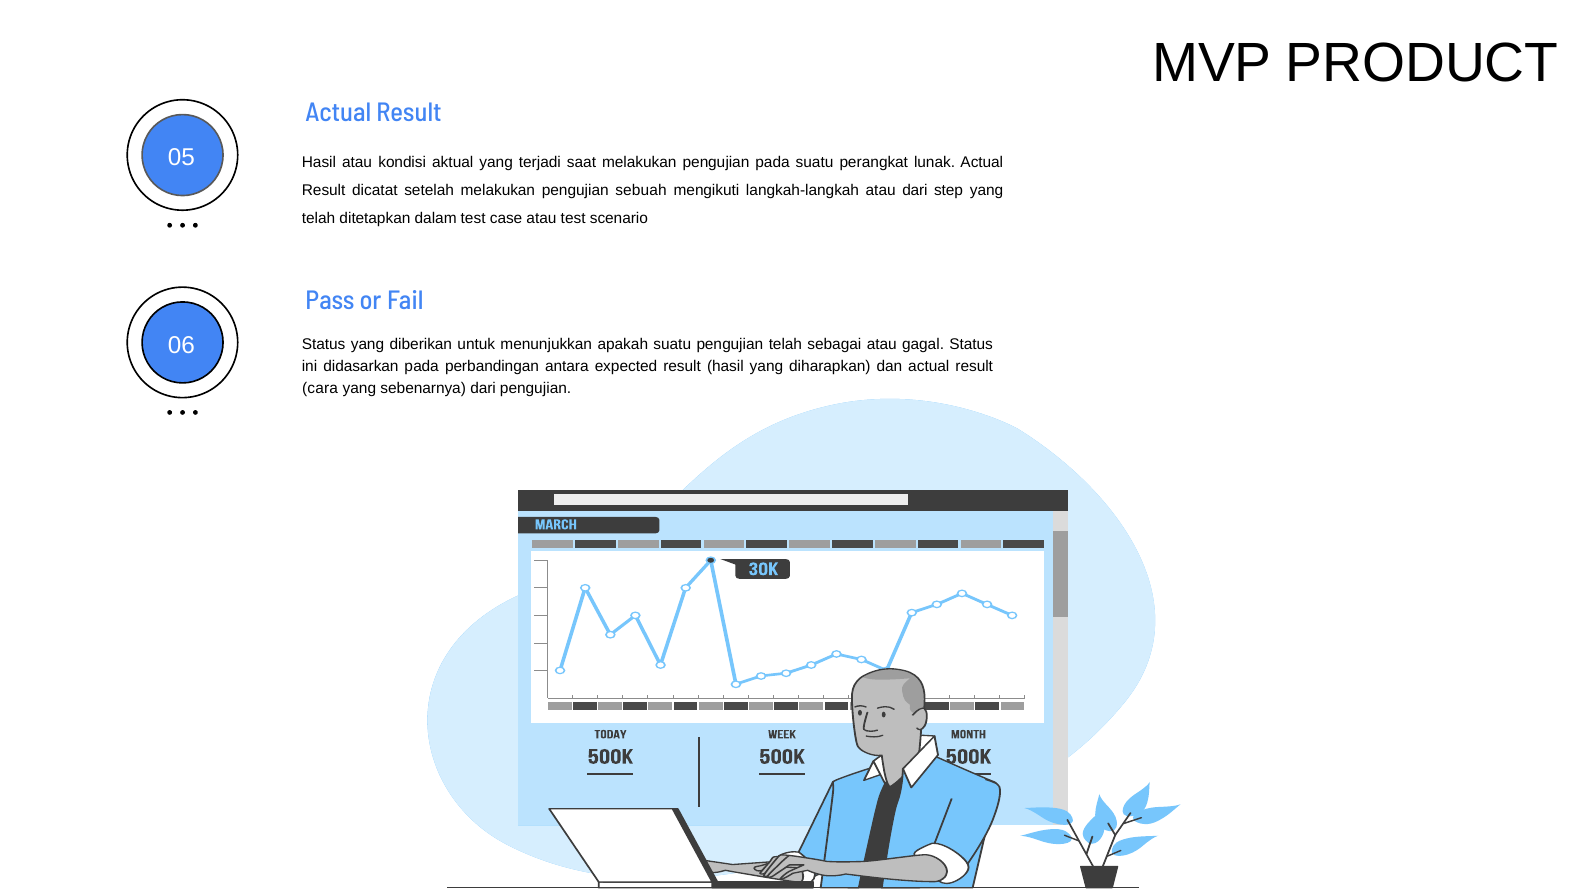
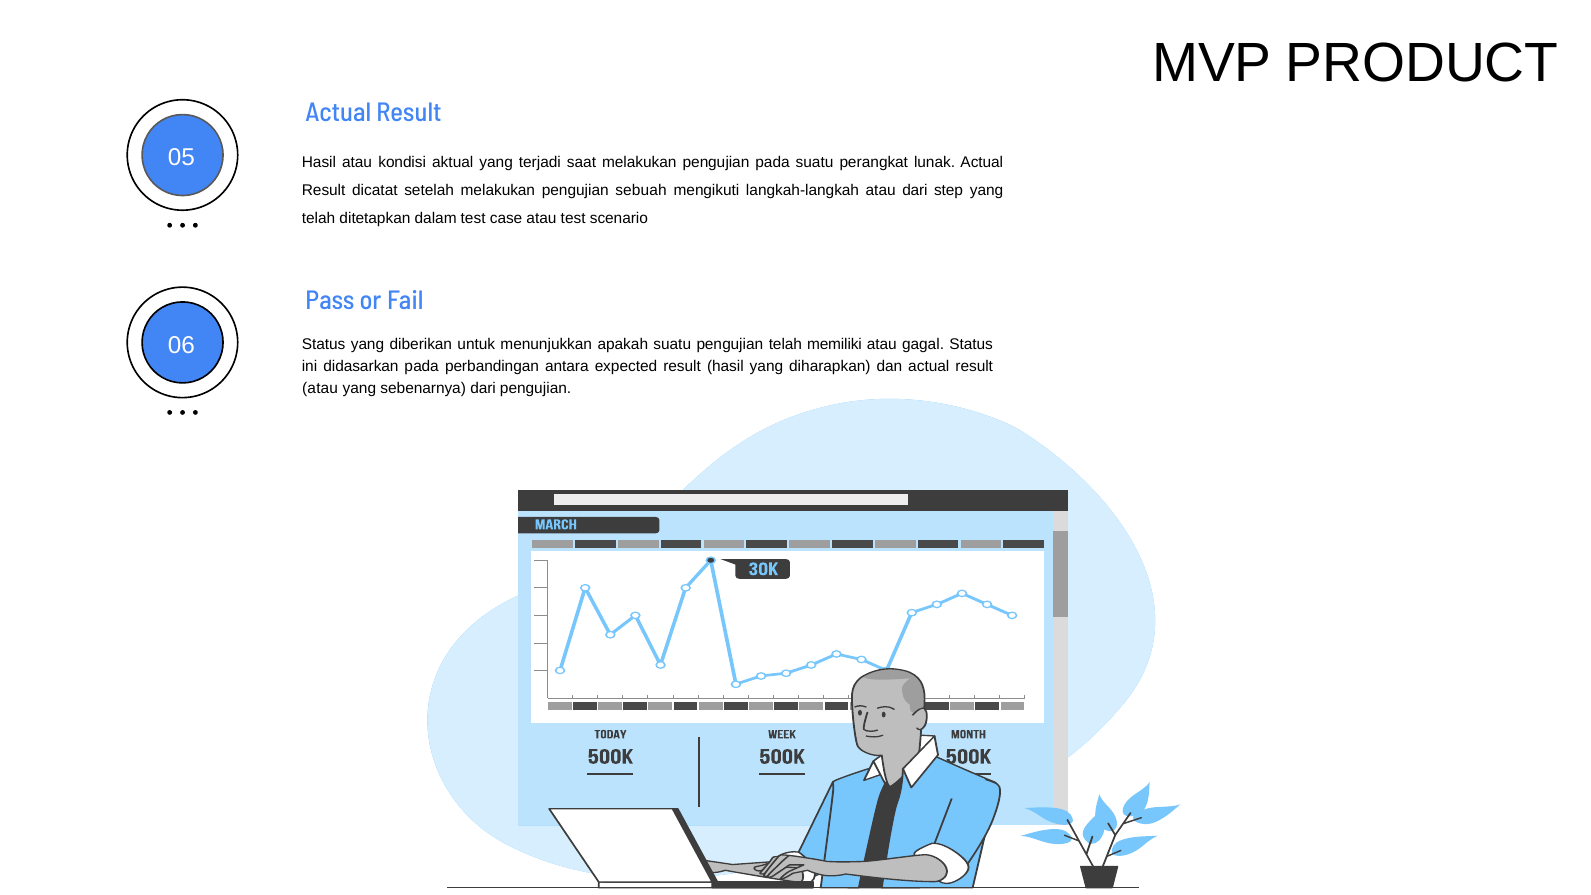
sebagai: sebagai -> memiliki (834, 344)
cara: cara -> atau (320, 389)
